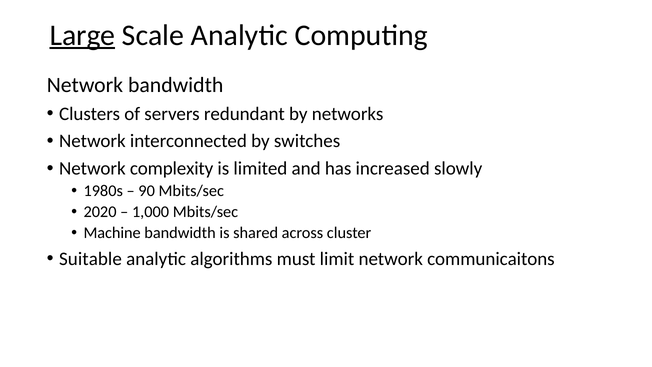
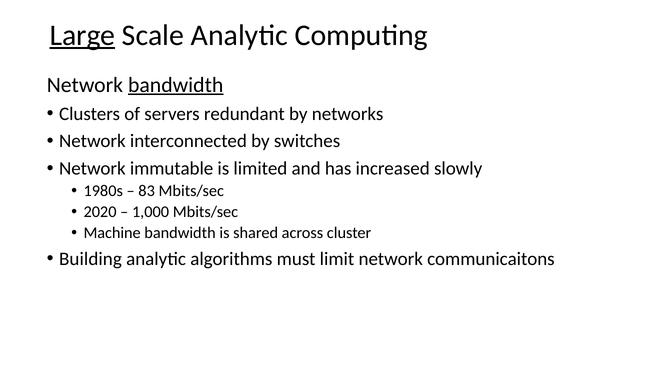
bandwidth underline: none -> present (176, 85)
complexity: complexity -> immutable (172, 168)
90: 90 -> 83 (147, 191)
Suitable: Suitable -> Building (90, 259)
